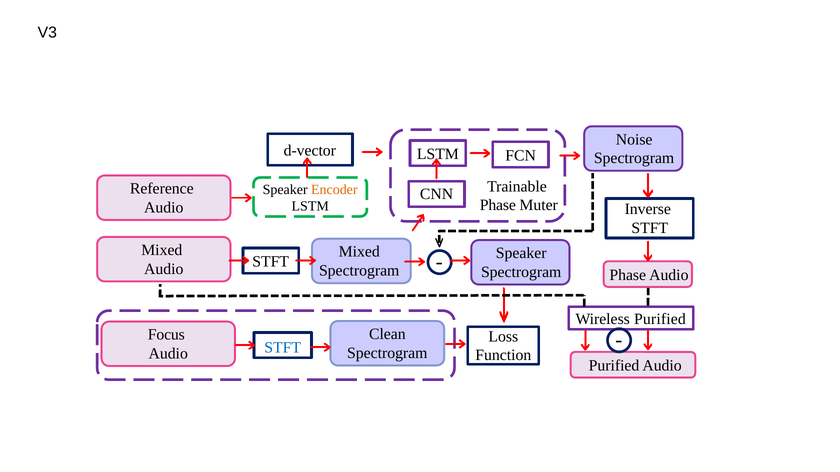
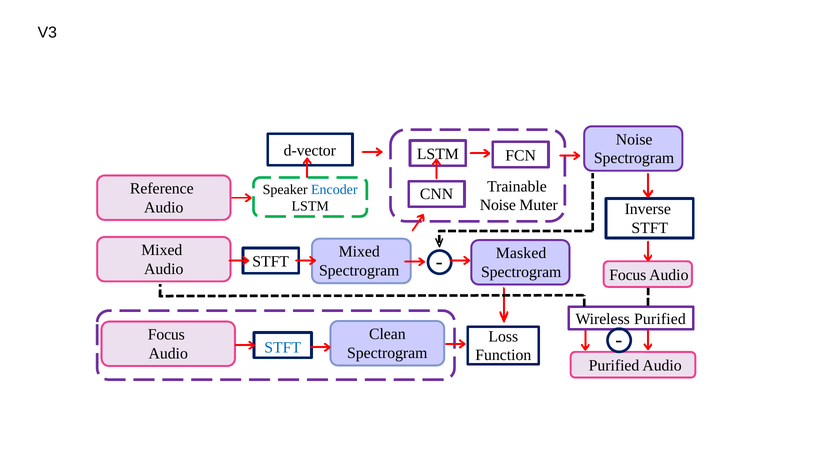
Encoder colour: orange -> blue (334, 190)
Phase: Phase -> Noise (498, 205)
Speaker: Speaker -> Masked (521, 253)
Phase: Phase -> Focus (628, 275)
